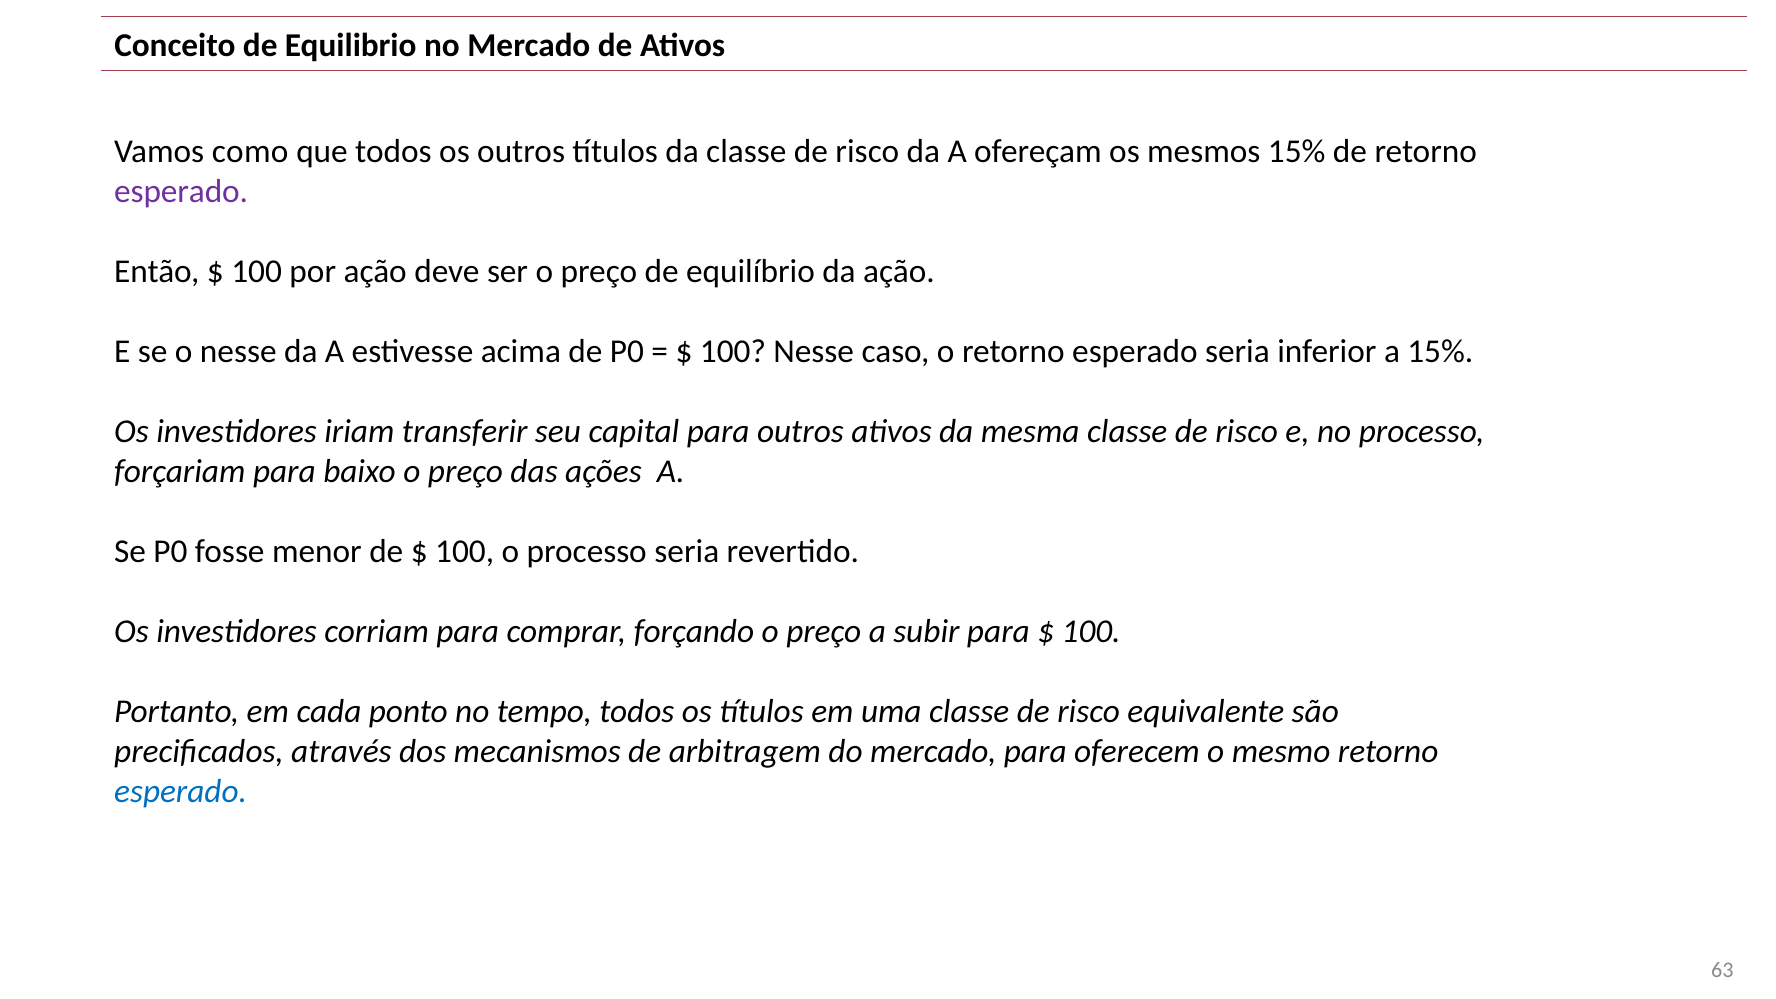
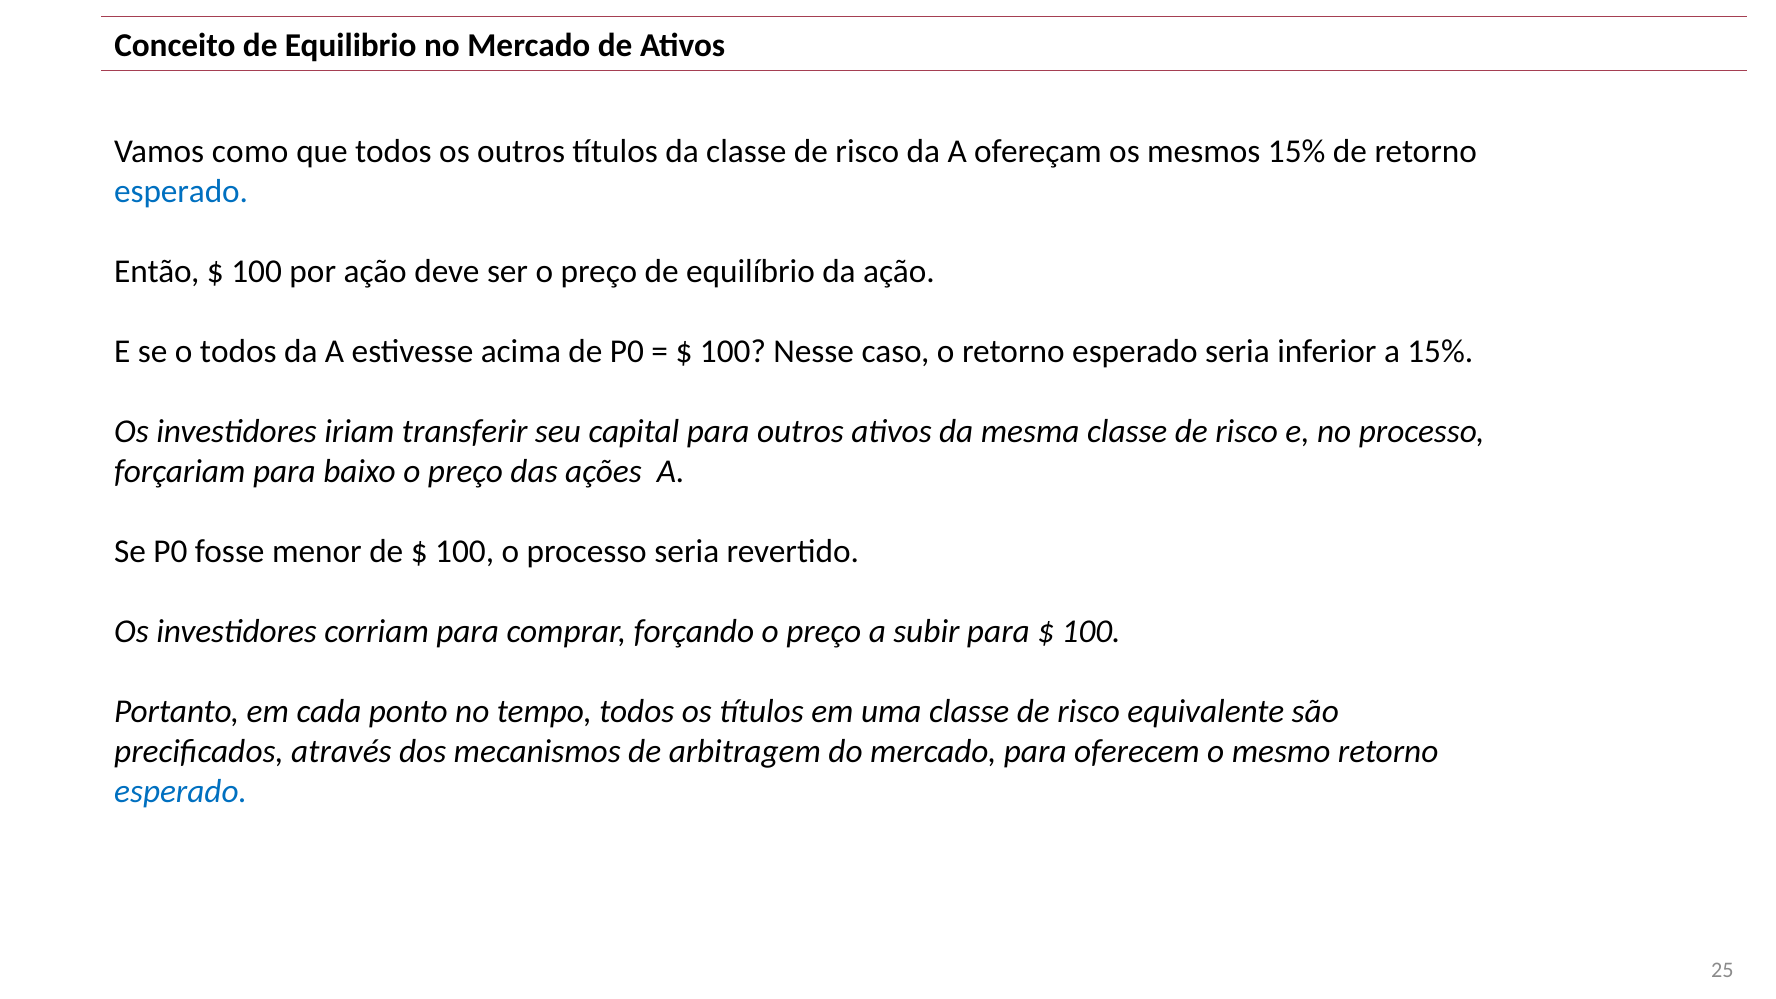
esperado colour: purple -> blue (181, 192)
o nesse: nesse -> todos (238, 352)
63: 63 -> 25 (1722, 970)
